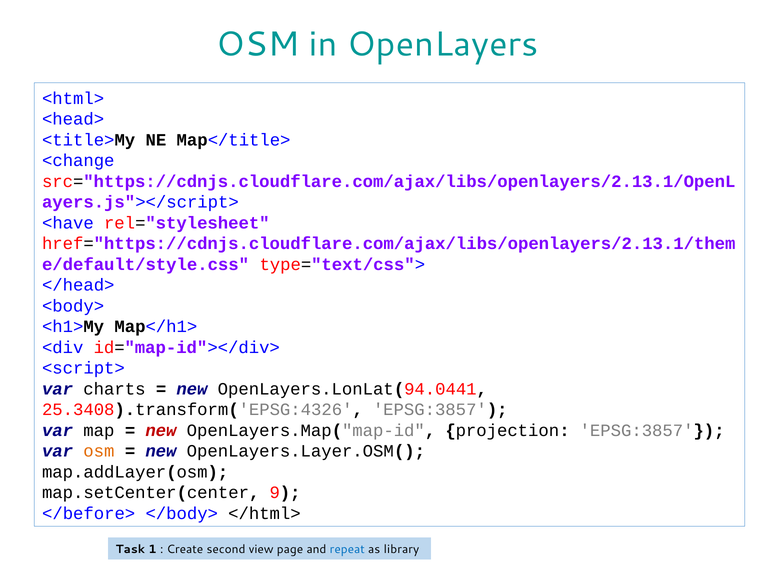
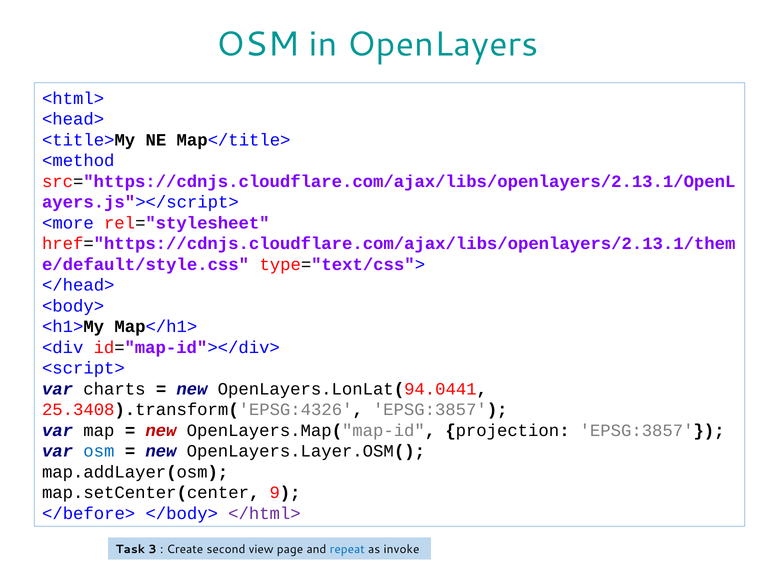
<change: <change -> <method (78, 161)
<have: <have -> <more (68, 223)
osm colour: orange -> blue (99, 451)
</html> colour: black -> purple (264, 514)
1: 1 -> 3 (152, 550)
library: library -> invoke (402, 550)
